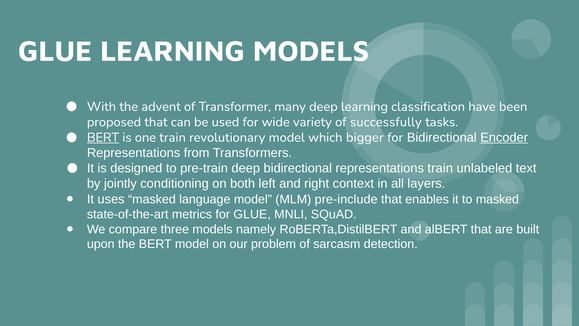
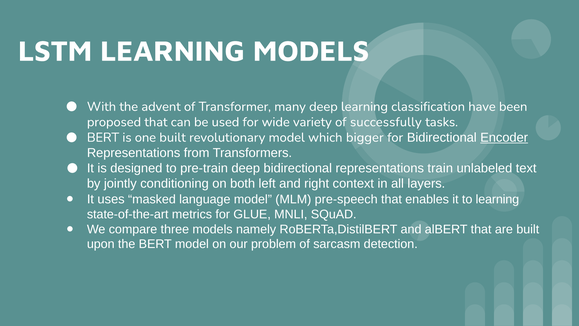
GLUE: GLUE -> LSTM (55, 51)
BERT underline: present -> none (103, 137)
one train: train -> built (173, 137)
pre-include: pre-include -> pre-speech (346, 199)
to masked: masked -> learning (497, 199)
